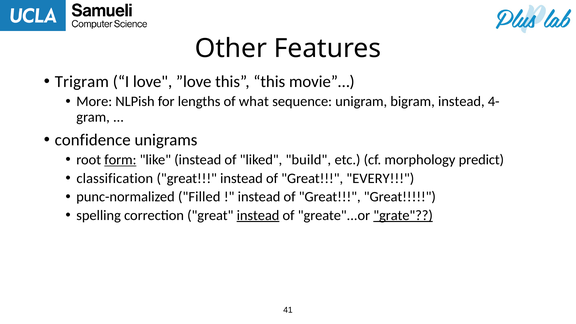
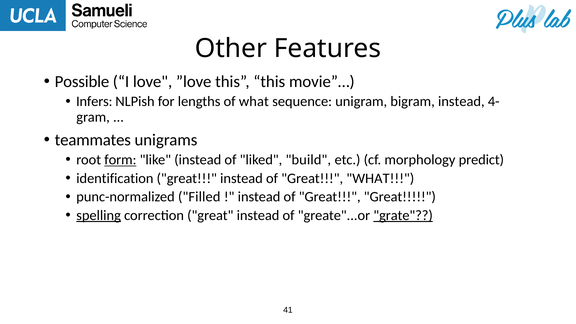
Trigram: Trigram -> Possible (82, 82)
More: More -> Infers (94, 102)
confidence: confidence -> teammates (93, 140)
classification: classification -> identification (115, 178)
Great EVERY: EVERY -> WHAT (380, 178)
spelling underline: none -> present (99, 215)
instead underline: present -> none (258, 215)
